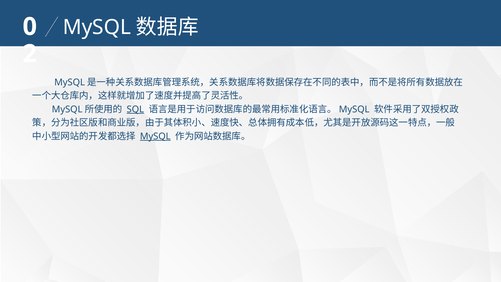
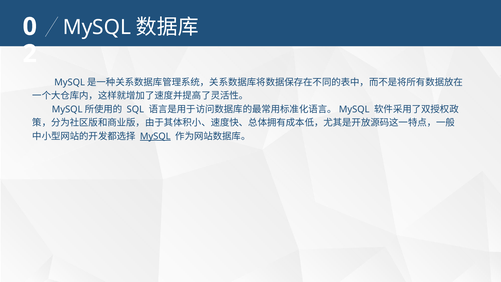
SQL underline: present -> none (135, 109)
